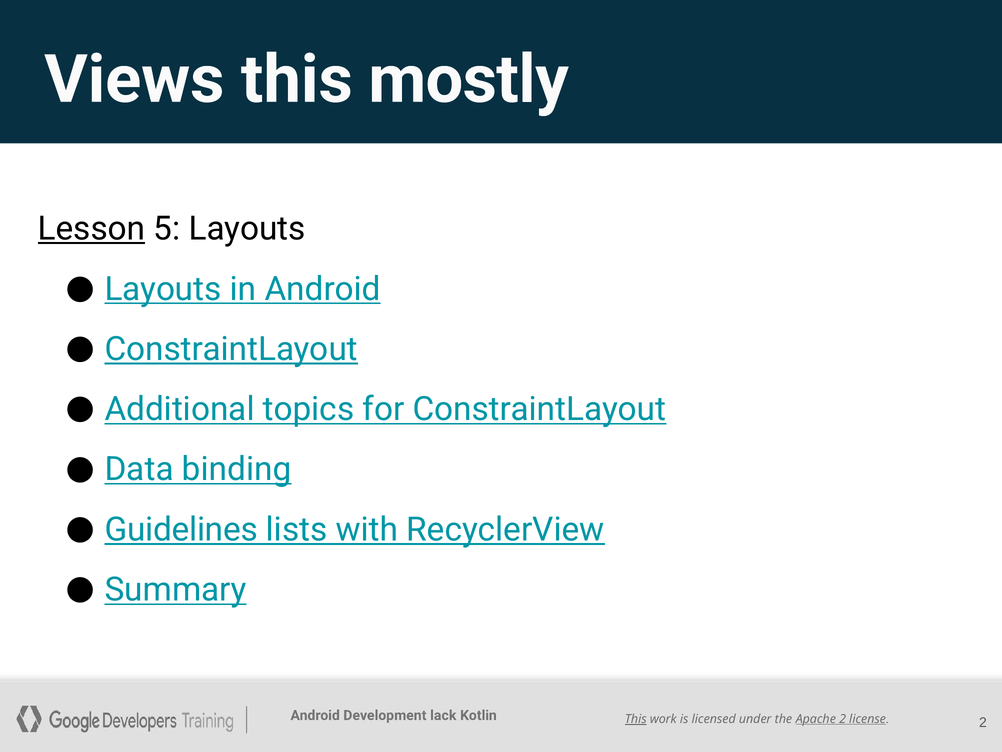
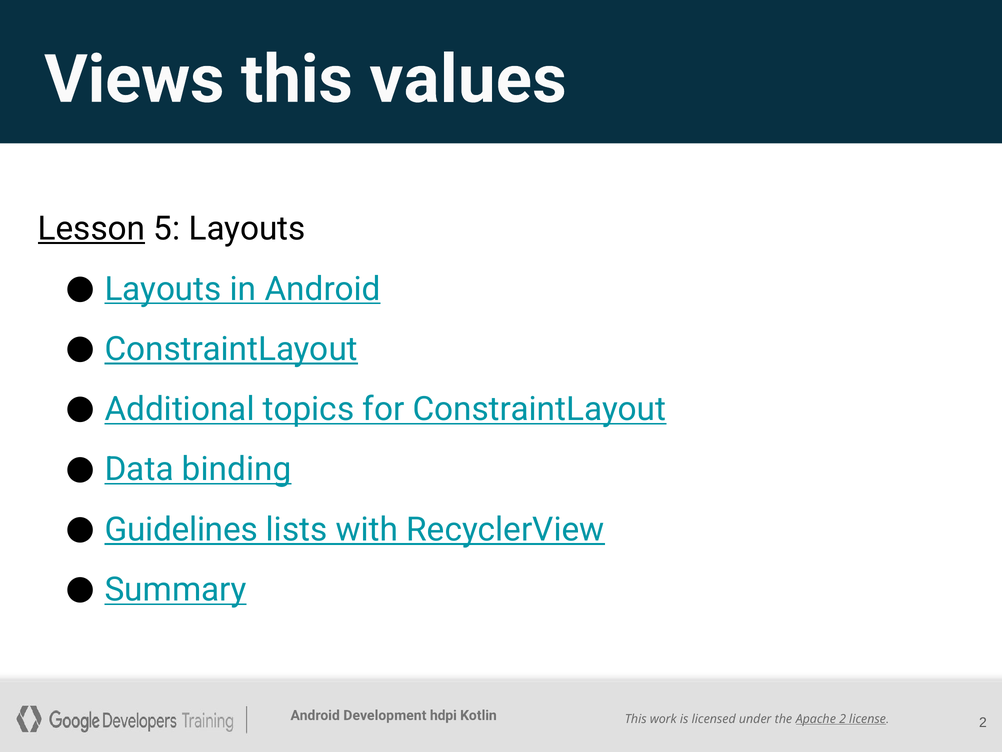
mostly: mostly -> values (468, 80)
lack: lack -> hdpi (443, 715)
This underline: present -> none (636, 719)
